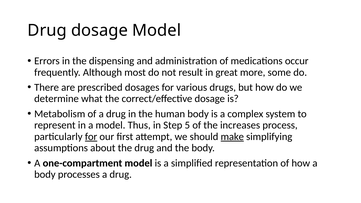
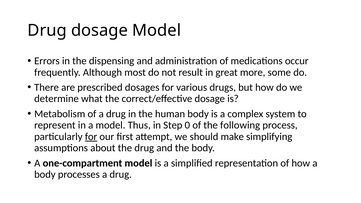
5: 5 -> 0 (187, 125)
increases: increases -> following (240, 125)
make underline: present -> none (232, 137)
